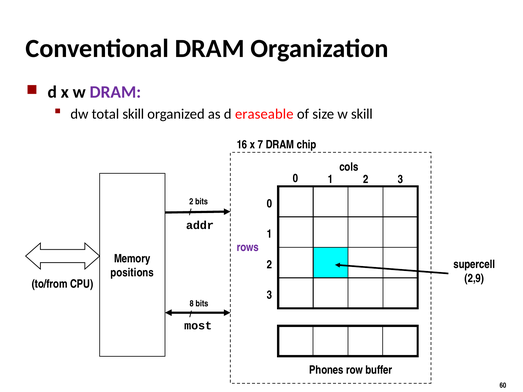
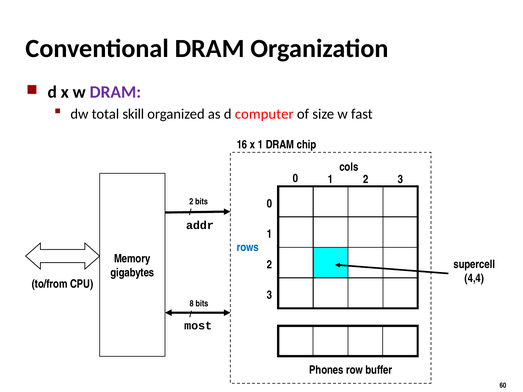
eraseable: eraseable -> computer (264, 114)
w skill: skill -> fast (362, 114)
x 7: 7 -> 1 (260, 145)
rows colour: purple -> blue (248, 247)
positions: positions -> gigabytes (132, 273)
2,9: 2,9 -> 4,4 (474, 278)
